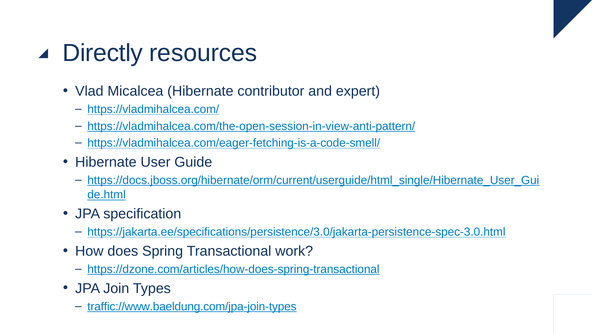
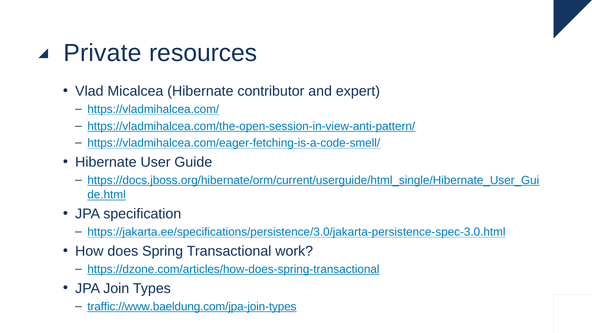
Directly: Directly -> Private (102, 53)
